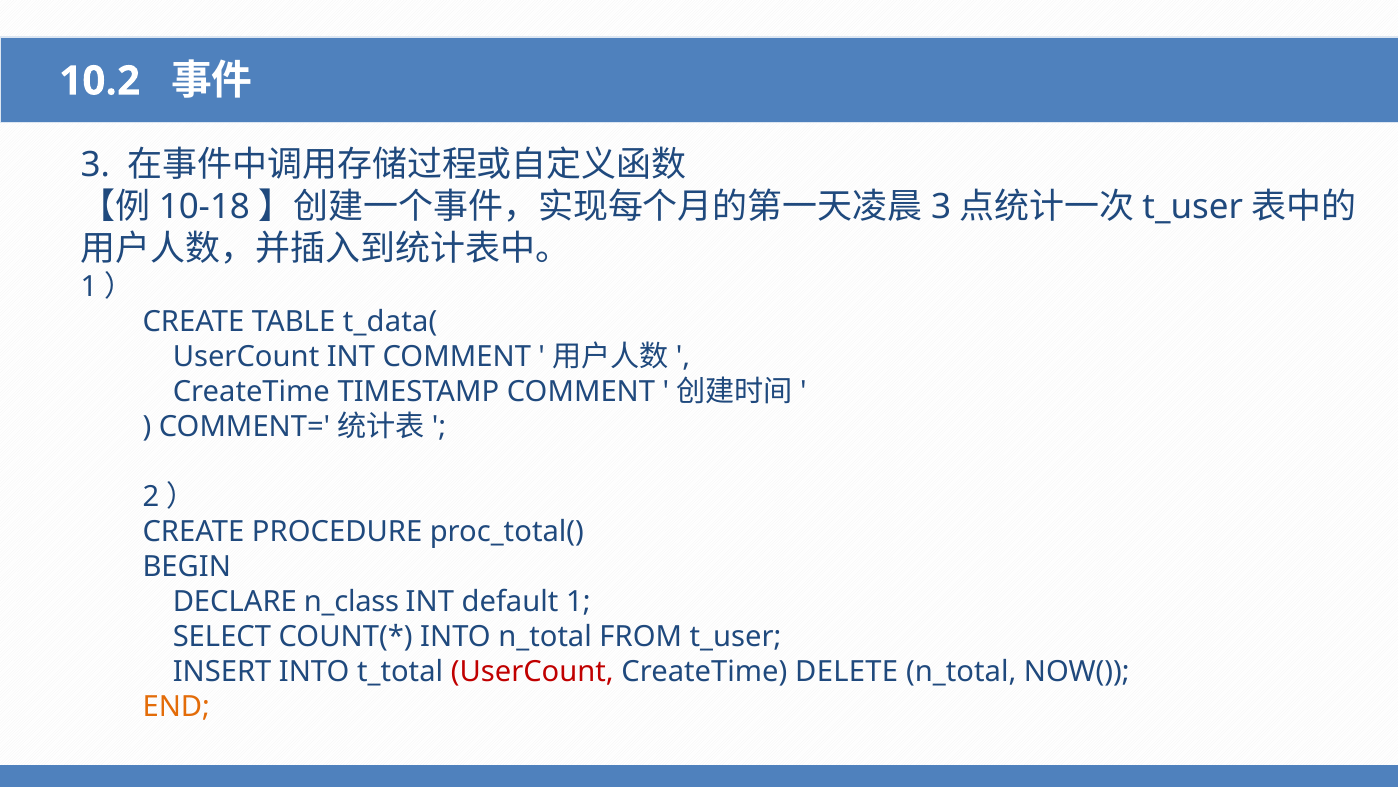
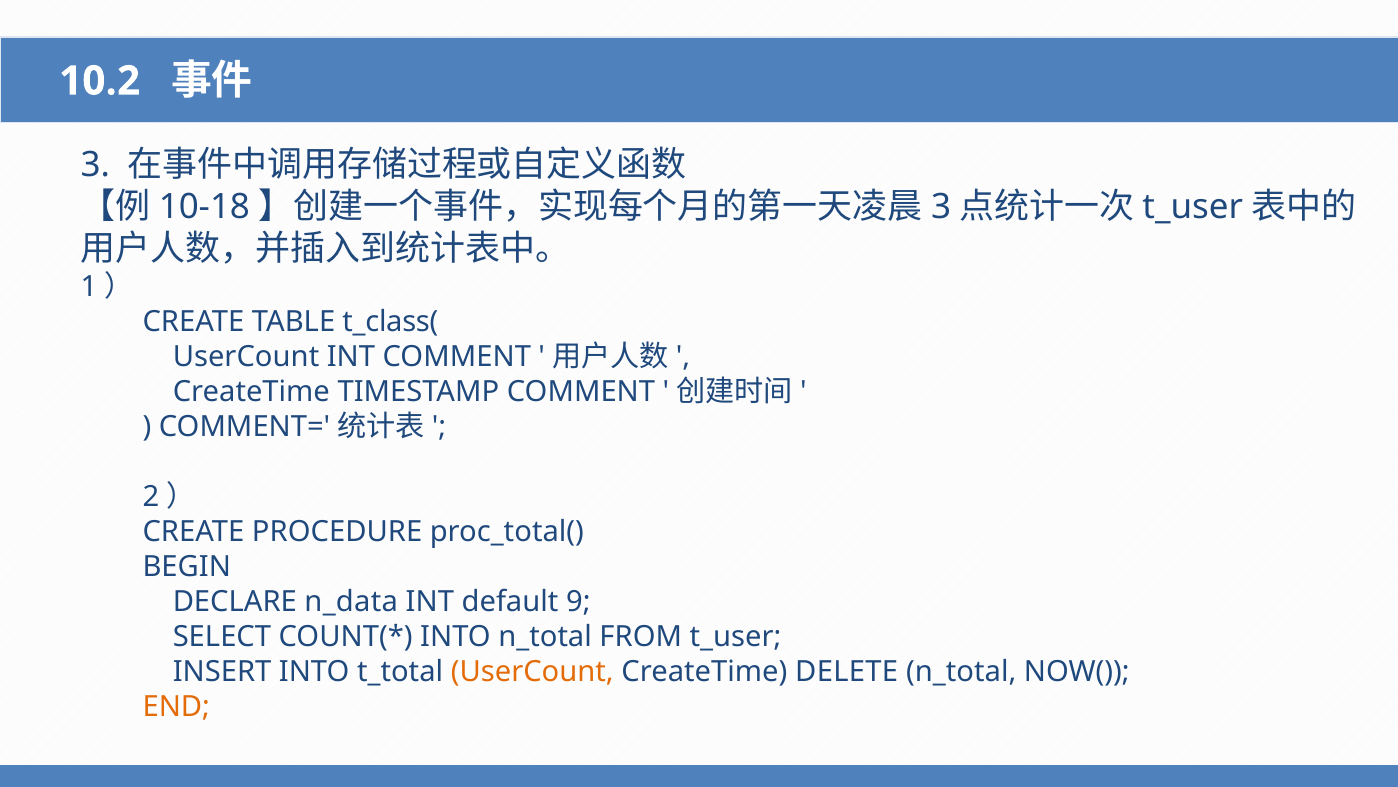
t_data(: t_data( -> t_class( (390, 322)
n_class: n_class -> n_data (351, 602)
default 1: 1 -> 9 (578, 602)
UserCount colour: red -> orange (532, 672)
